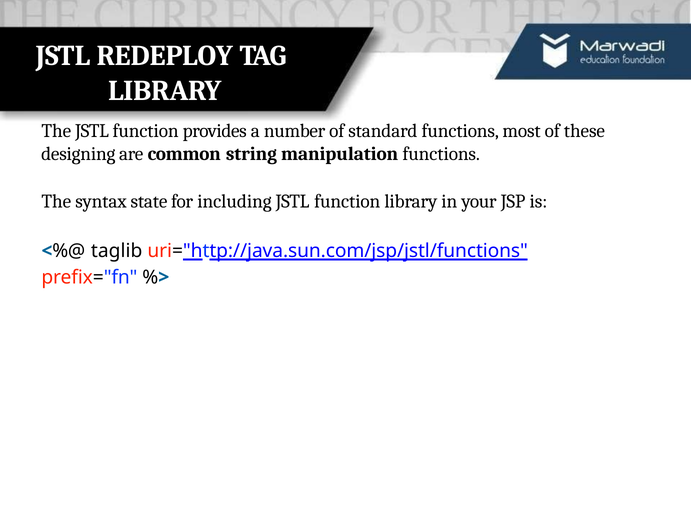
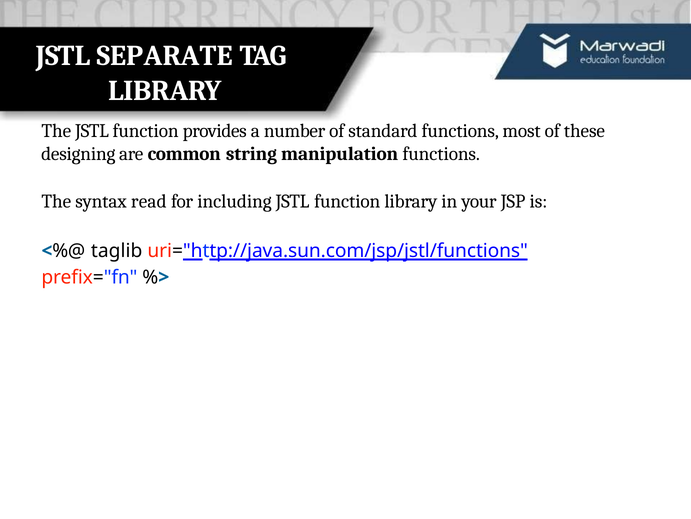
REDEPLOY: REDEPLOY -> SEPARATE (165, 56)
state: state -> read (149, 201)
